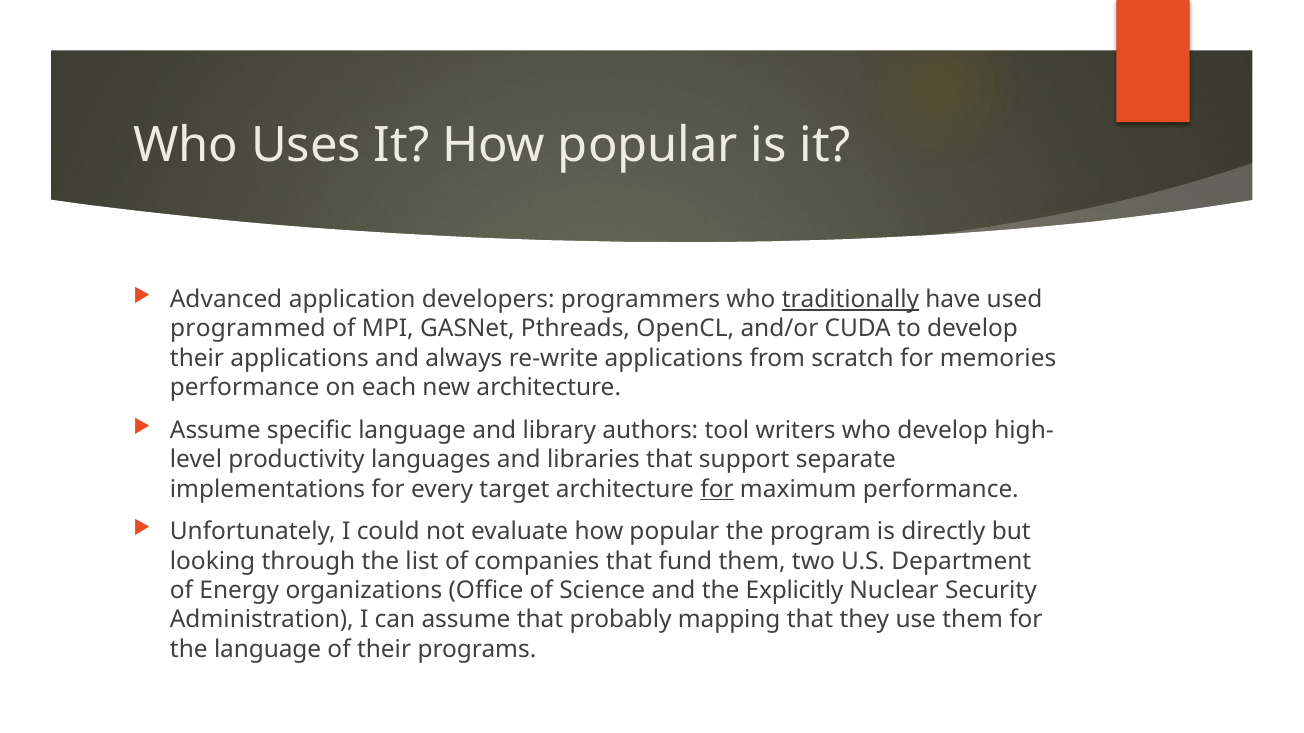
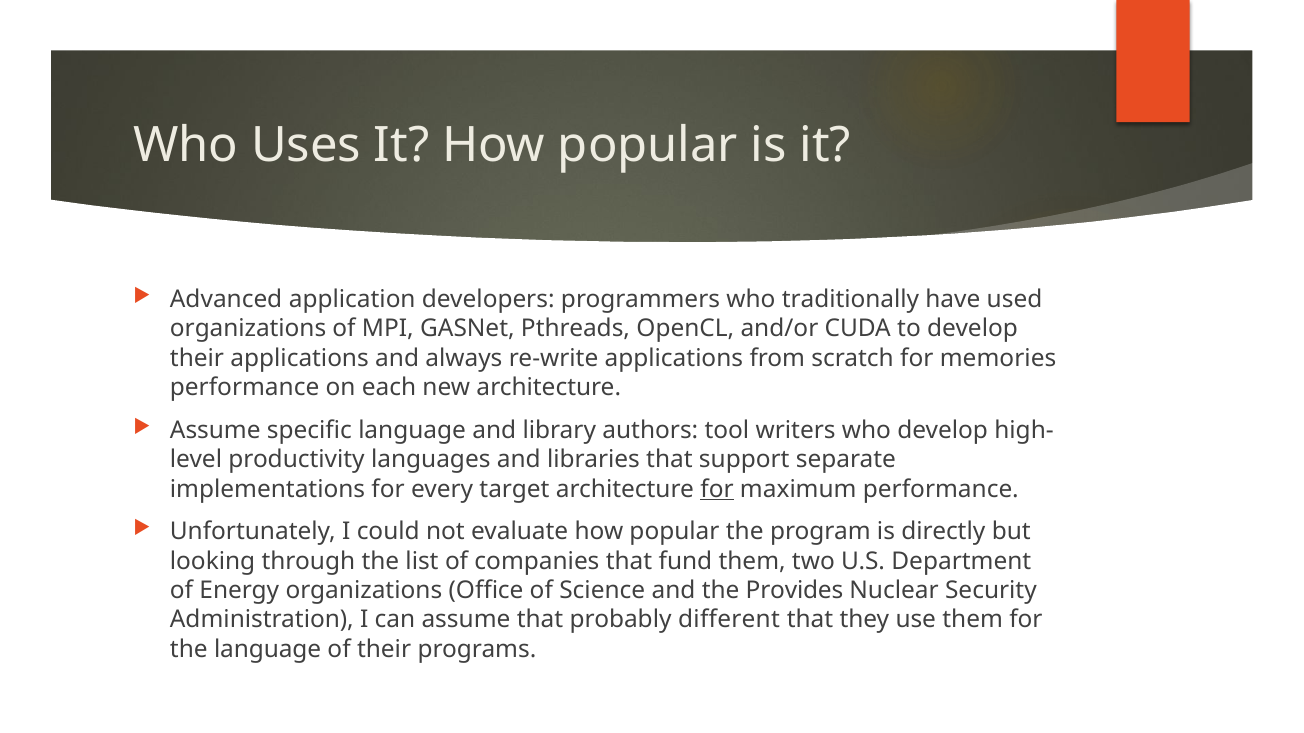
traditionally underline: present -> none (850, 300)
programmed: programmed -> organizations (248, 329)
Explicitly: Explicitly -> Provides (795, 591)
mapping: mapping -> different (729, 620)
